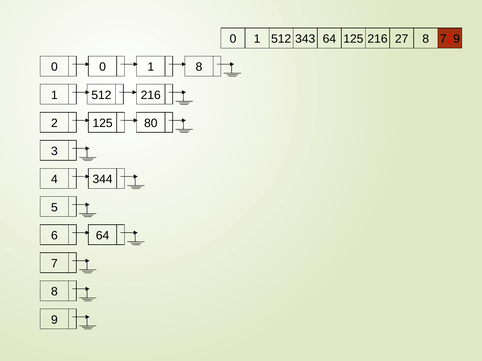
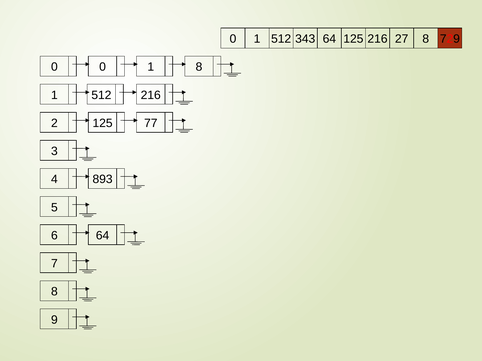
80: 80 -> 77 (151, 123)
344: 344 -> 893 (103, 180)
